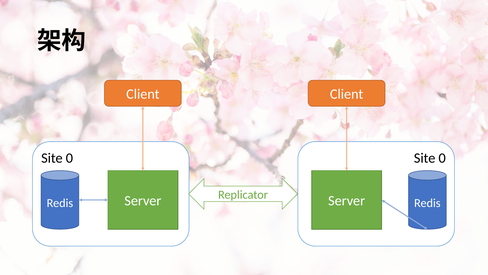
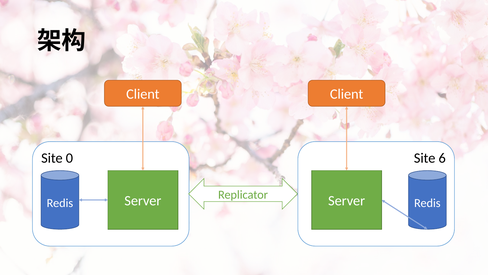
0: 0 -> 6 (442, 158)
